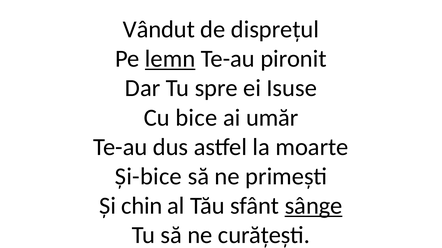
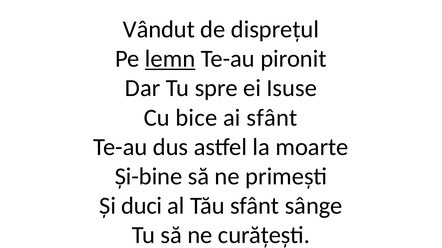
ai umăr: umăr -> sfânt (272, 118)
Și-bice: Și-bice -> Și-bine (149, 177)
chin: chin -> duci (142, 206)
sânge underline: present -> none (314, 206)
